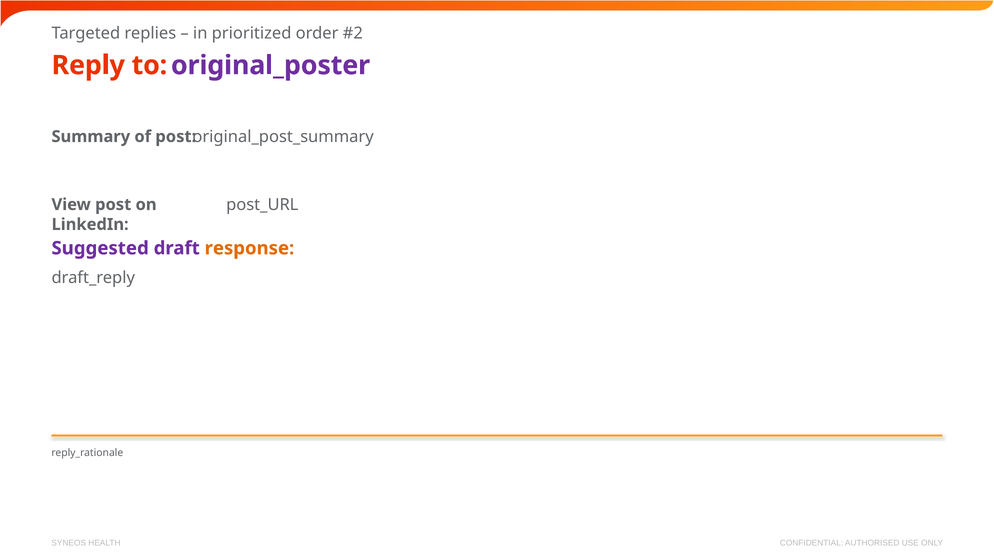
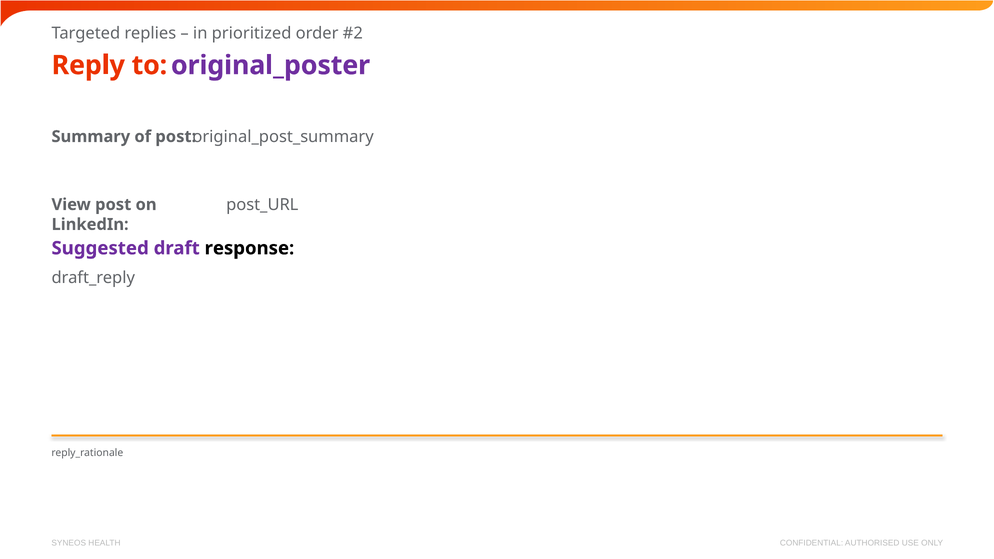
response colour: orange -> black (249, 248)
